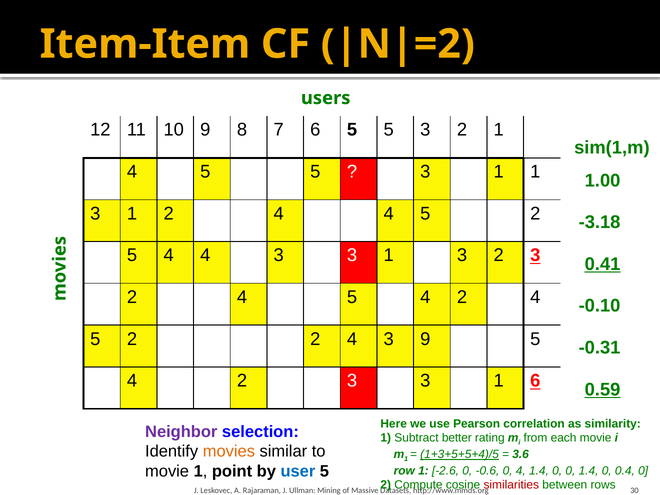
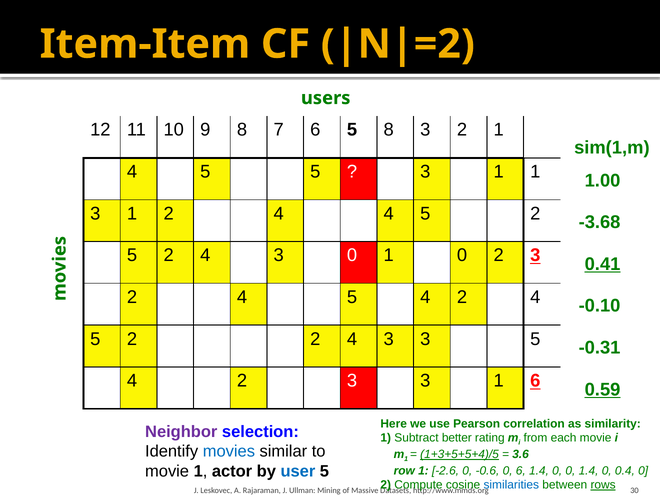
6 5 5: 5 -> 8 (389, 130)
-3.18: -3.18 -> -3.68 (600, 222)
4: 4 -> 2 (169, 255)
4 3 3: 3 -> 0 (352, 255)
3: 3 -> 0 (462, 255)
4 3 9: 9 -> 3 (425, 339)
movies colour: orange -> blue (229, 451)
point: point -> actor (232, 471)
0 4: 4 -> 6 (521, 471)
similarities colour: red -> blue (511, 485)
rows underline: none -> present (603, 485)
